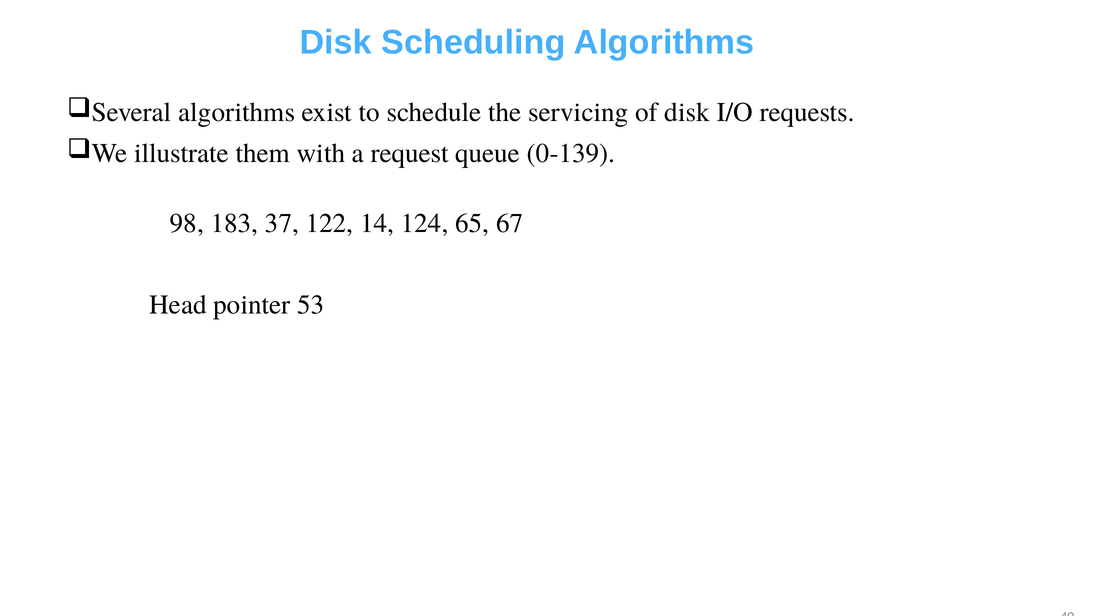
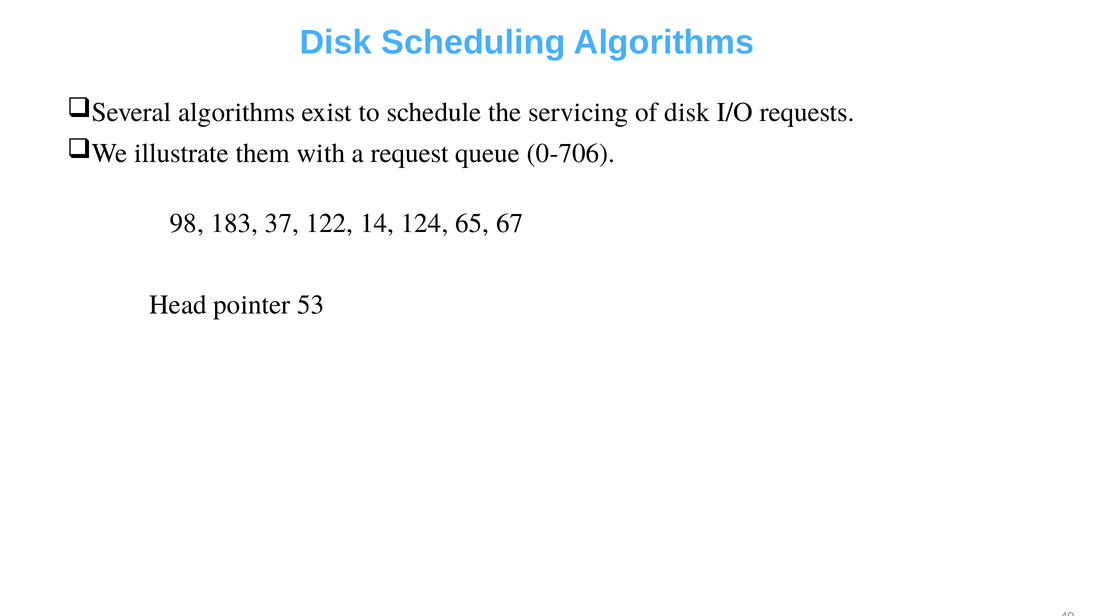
0-139: 0-139 -> 0-706 (571, 153)
